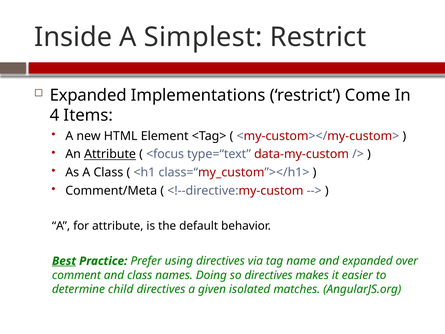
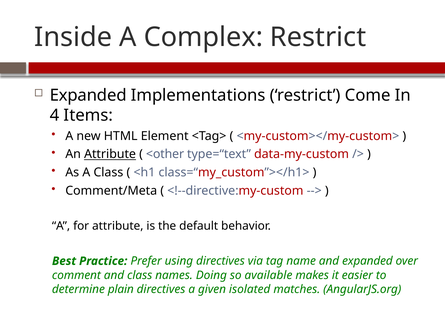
Simplest: Simplest -> Complex (203, 37)
<focus: <focus -> <other (165, 154)
Best underline: present -> none (64, 261)
so directives: directives -> available (268, 275)
child: child -> plain (121, 289)
